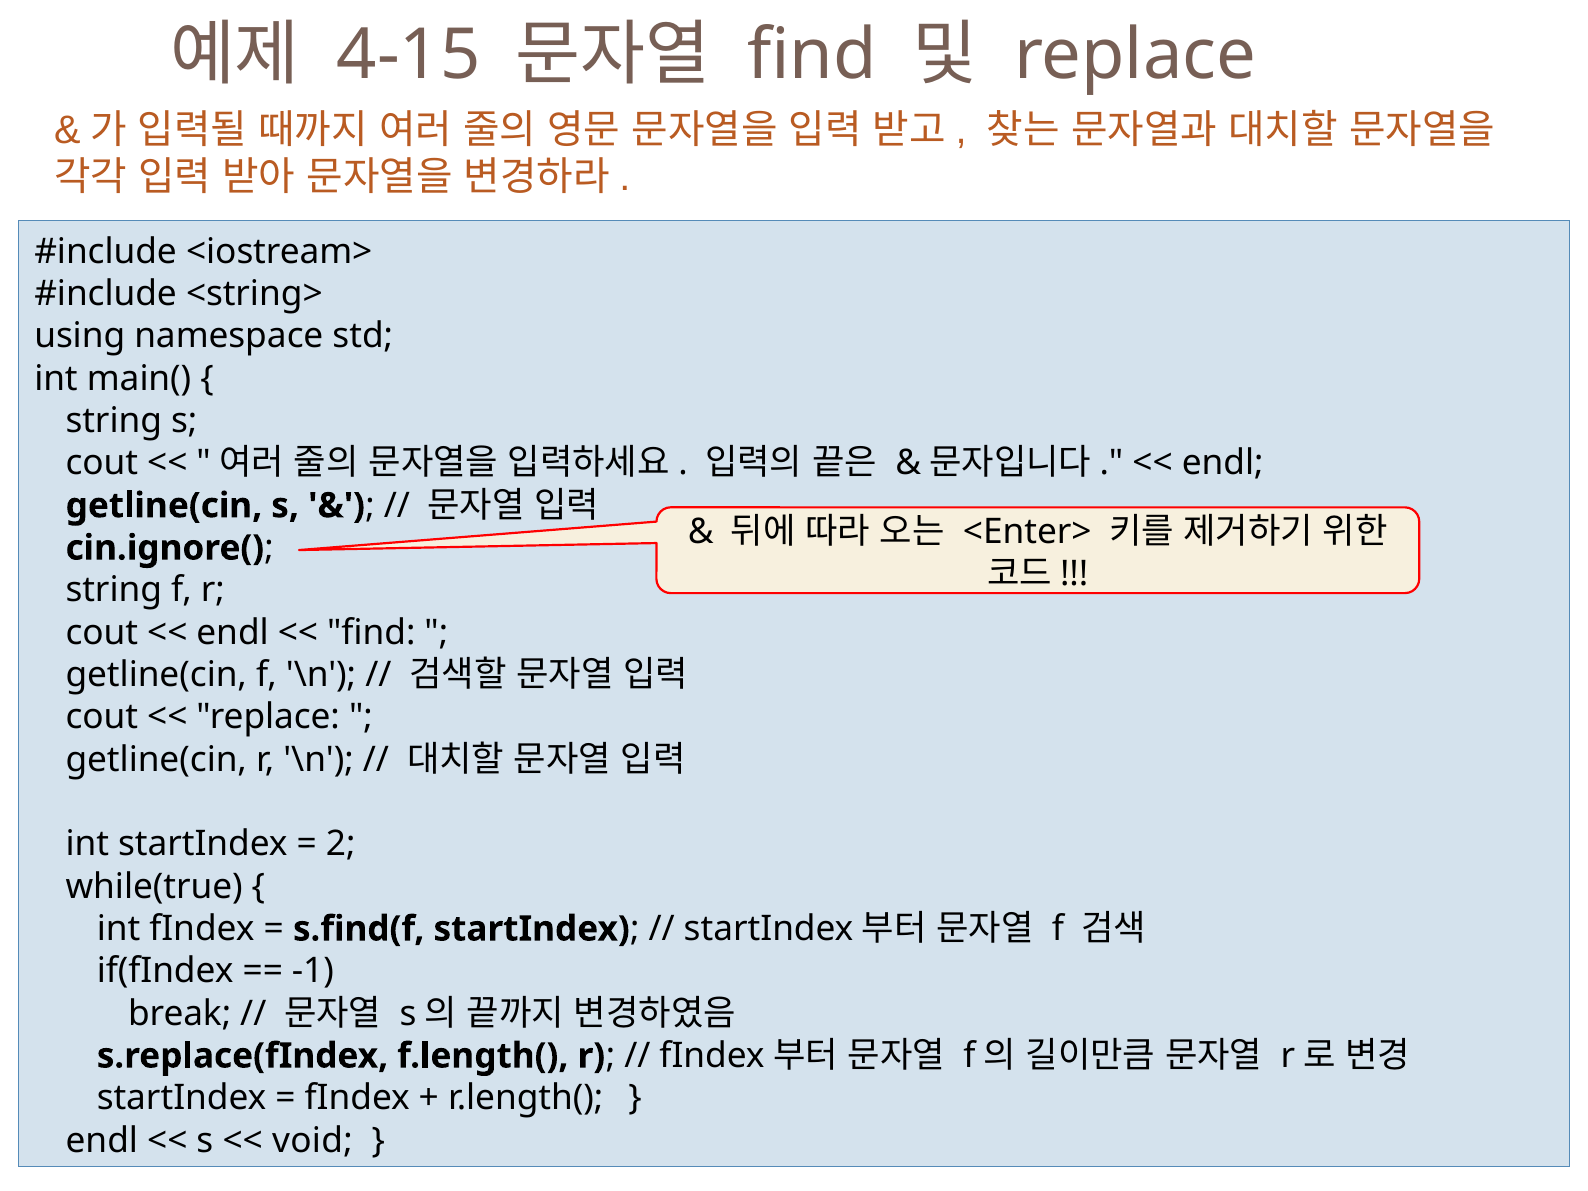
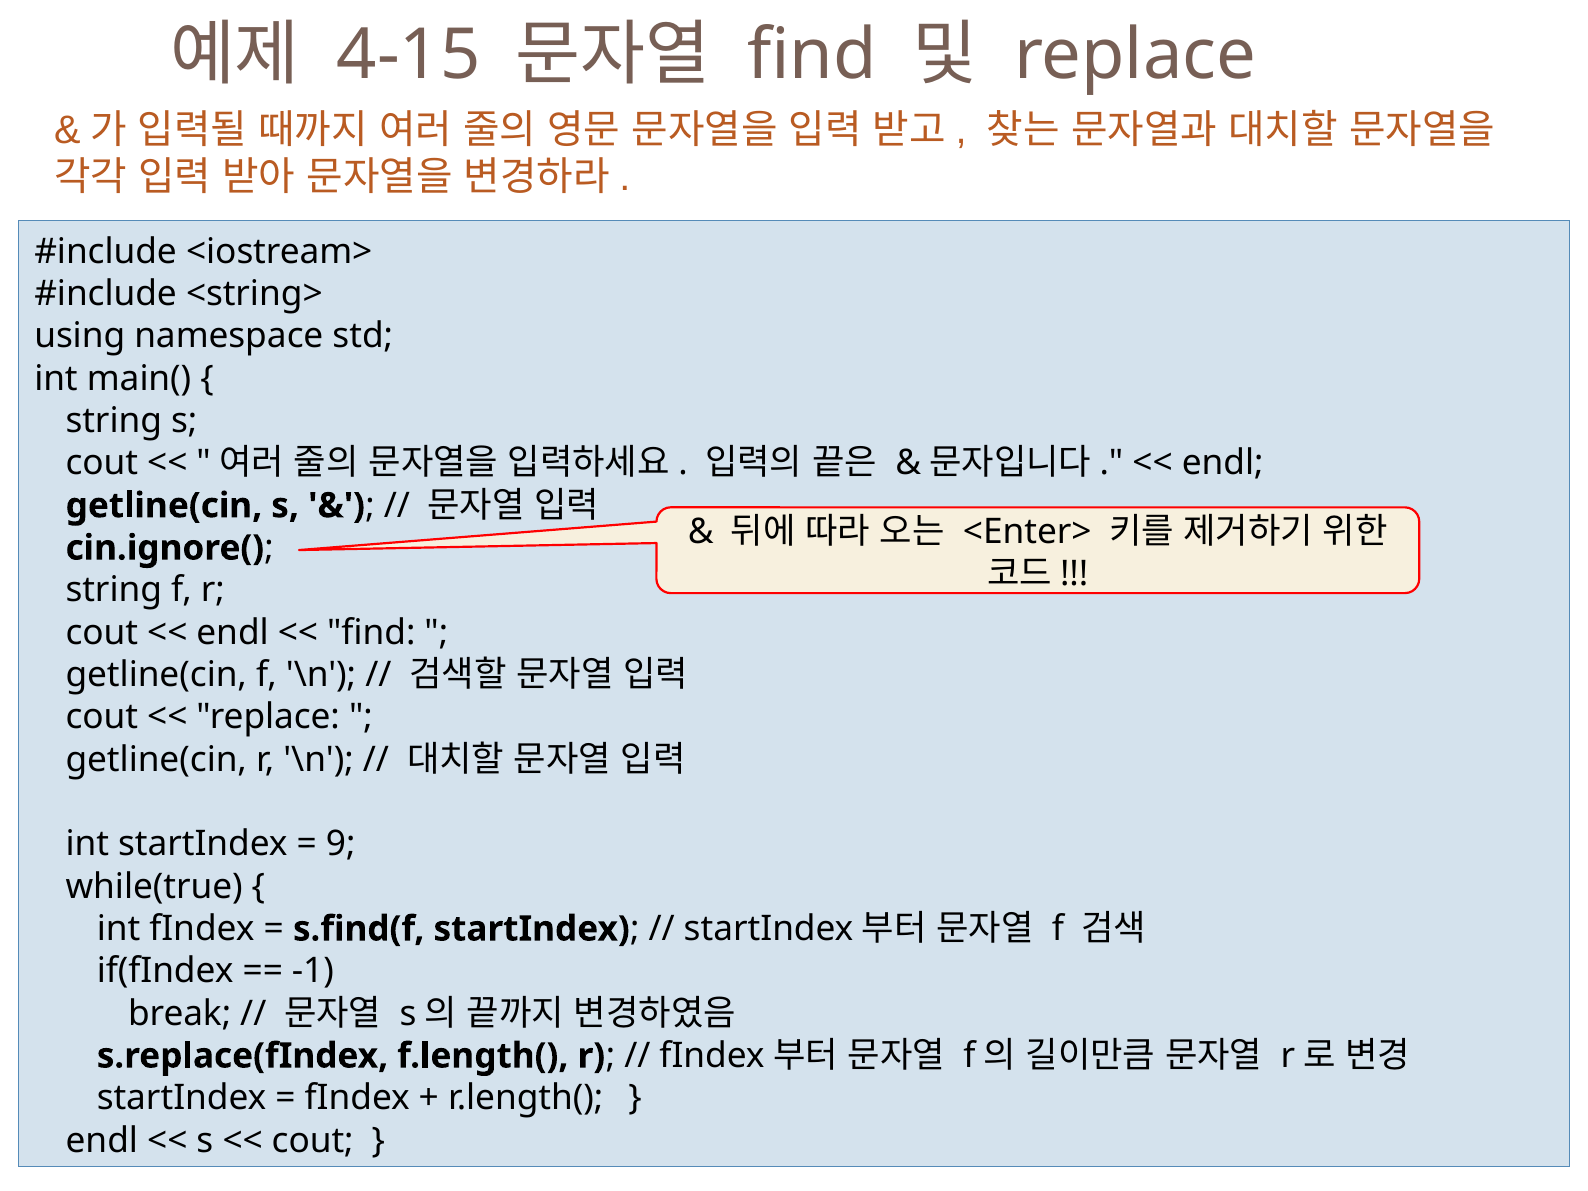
2: 2 -> 9 (341, 844)
void: void -> cout (313, 1141)
